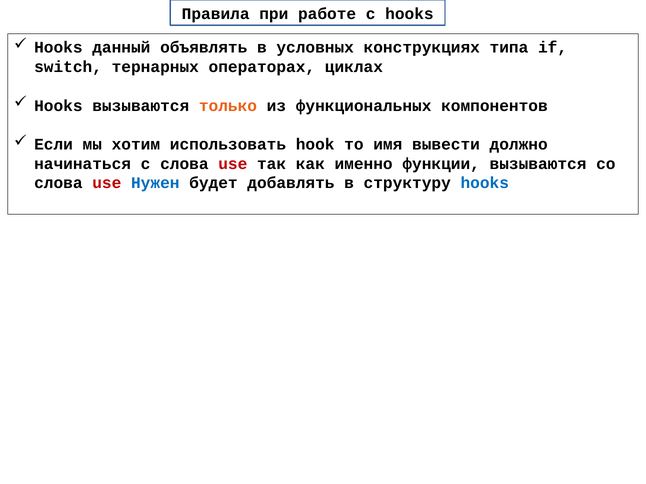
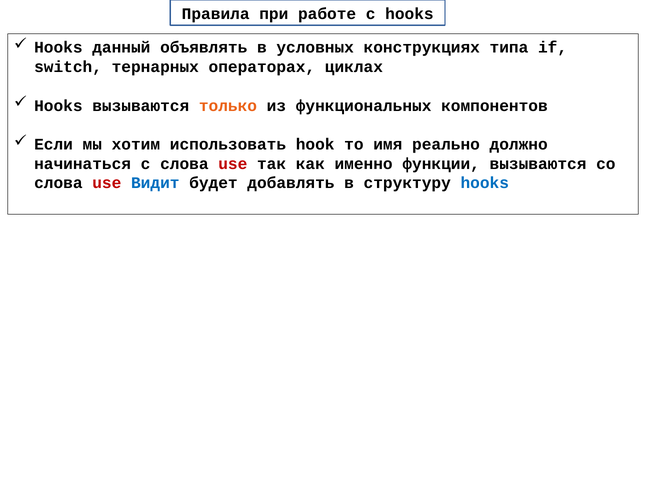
вывести: вывести -> реально (446, 145)
Нужен: Нужен -> Видит (155, 183)
